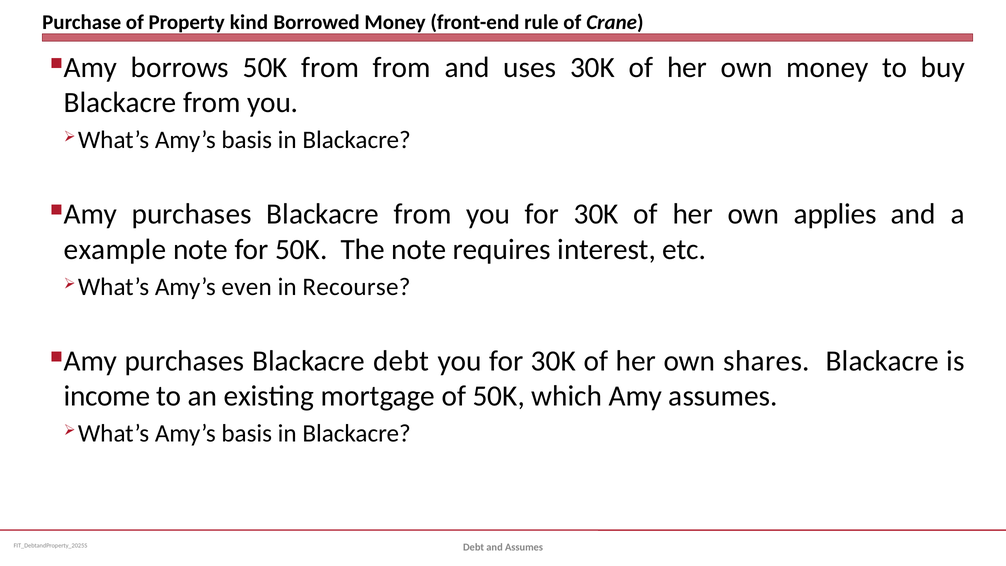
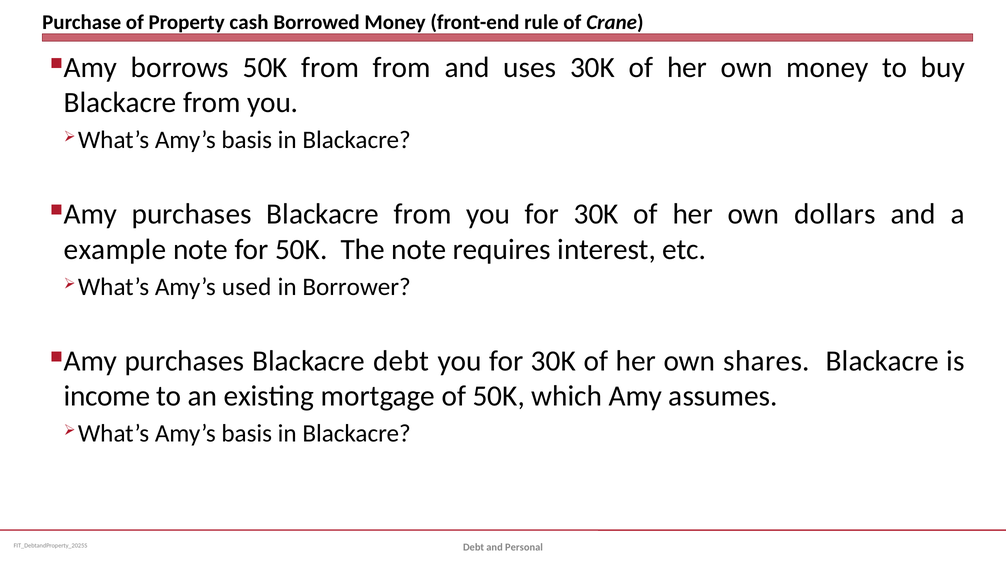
kind: kind -> cash (249, 22)
applies: applies -> dollars (835, 214)
even: even -> used (247, 287)
Recourse: Recourse -> Borrower (357, 287)
and Assumes: Assumes -> Personal (524, 547)
